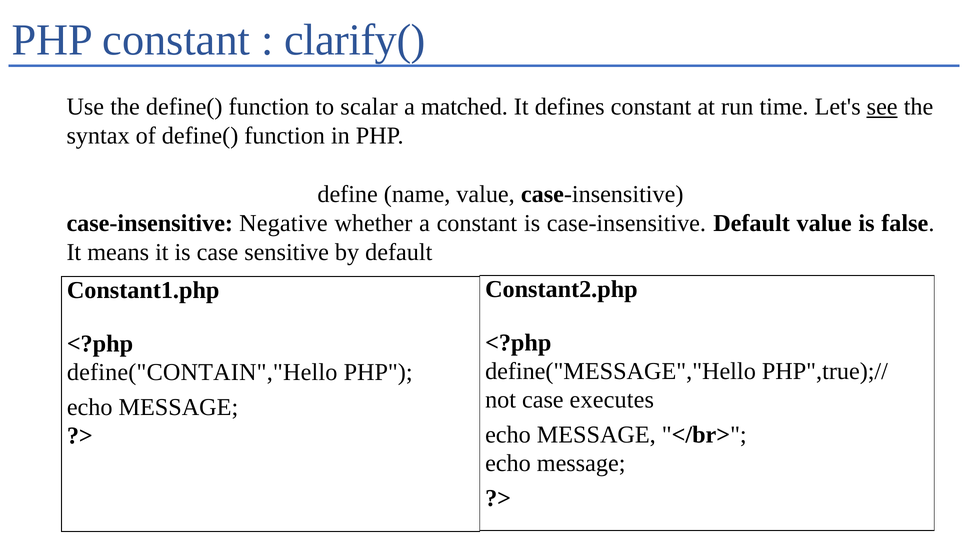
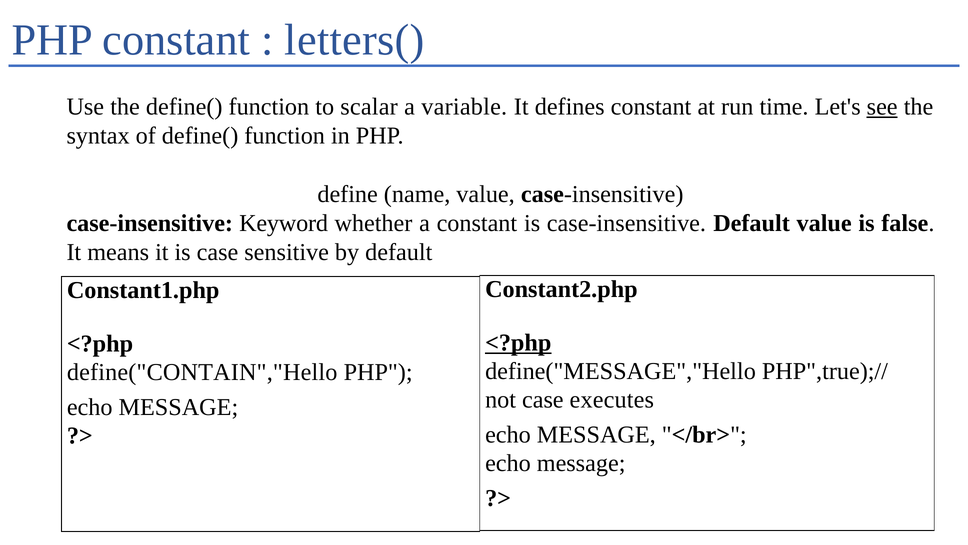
clarify(: clarify( -> letters( (355, 40)
matched: matched -> variable (464, 107)
Negative: Negative -> Keyword (284, 223)
<?php underline: none -> present (518, 342)
